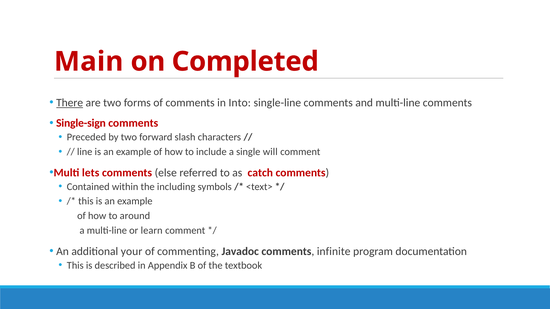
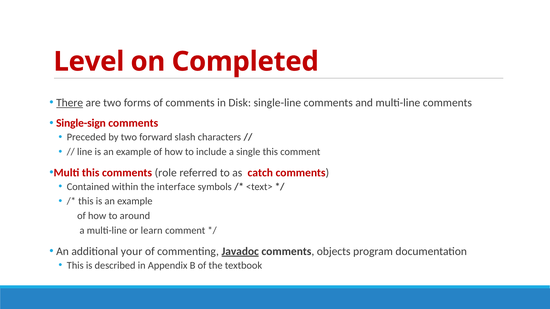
Main: Main -> Level (89, 62)
Into: Into -> Disk (240, 103)
single will: will -> this (270, 152)
Multi lets: lets -> this (91, 173)
else: else -> role (166, 173)
including: including -> interface (176, 187)
Javadoc underline: none -> present (240, 252)
infinite: infinite -> objects (334, 252)
